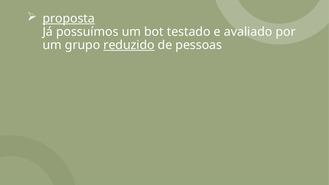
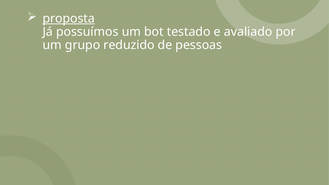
reduzido underline: present -> none (129, 45)
